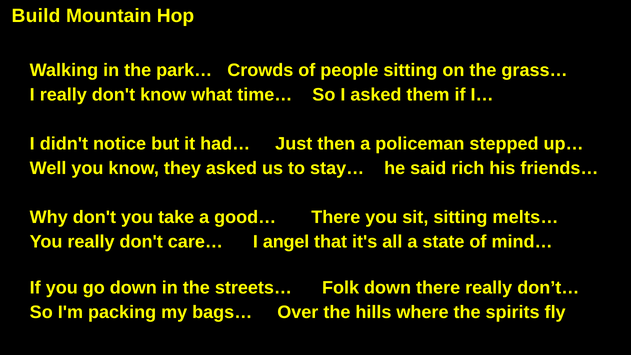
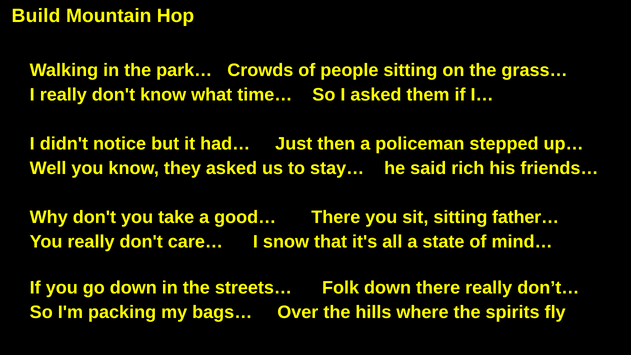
melts…: melts… -> father… (526, 217)
angel: angel -> snow (286, 242)
